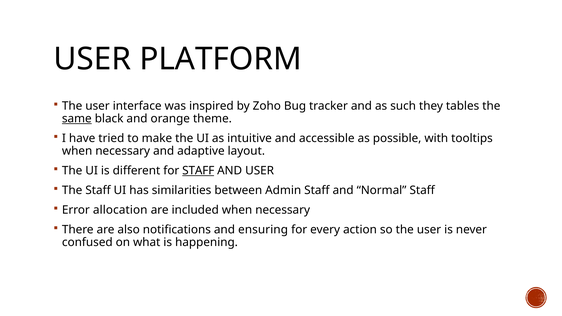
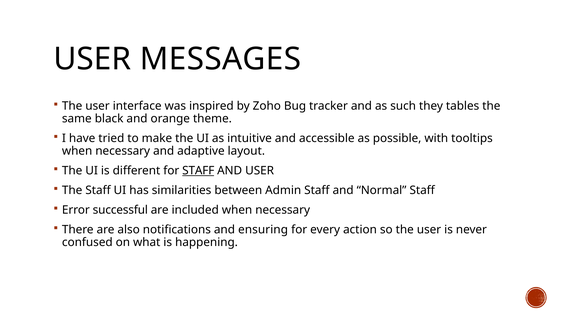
PLATFORM: PLATFORM -> MESSAGES (220, 59)
same underline: present -> none (77, 119)
allocation: allocation -> successful (120, 210)
